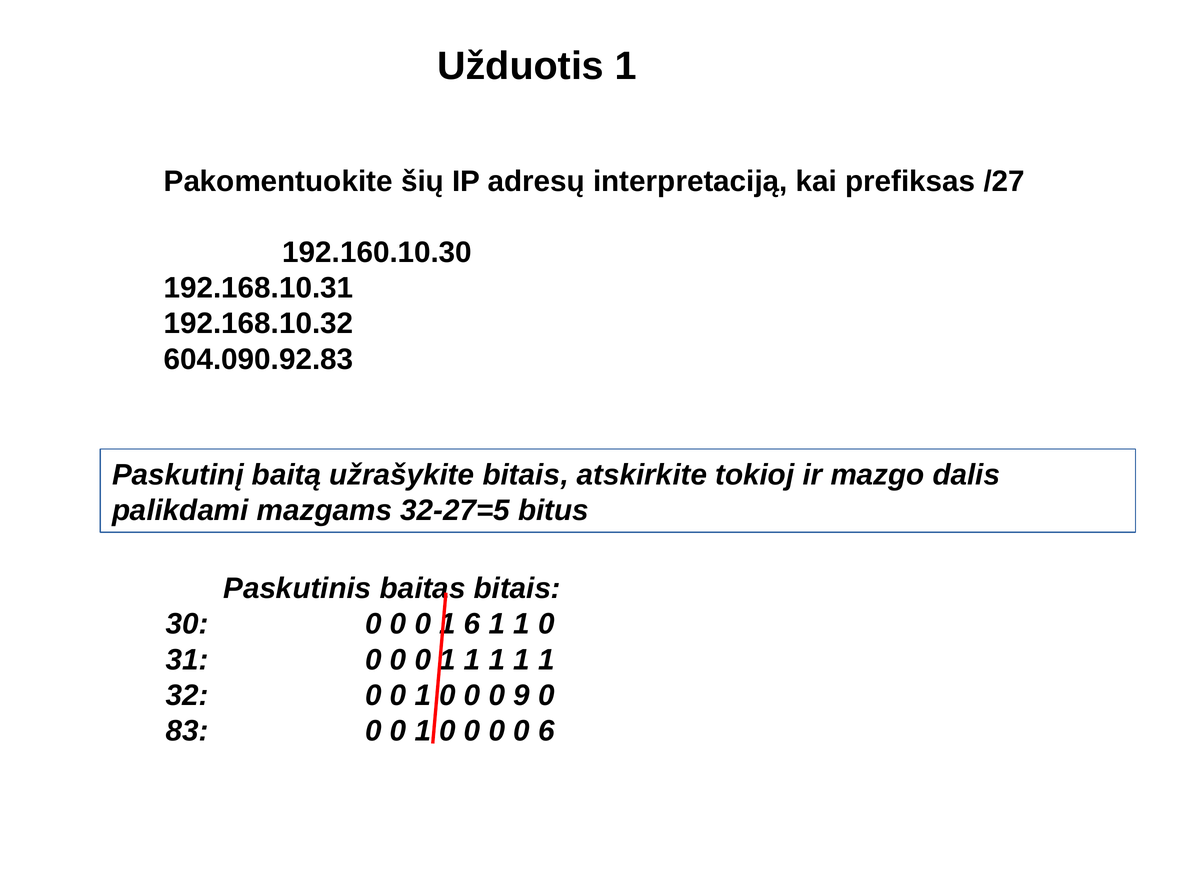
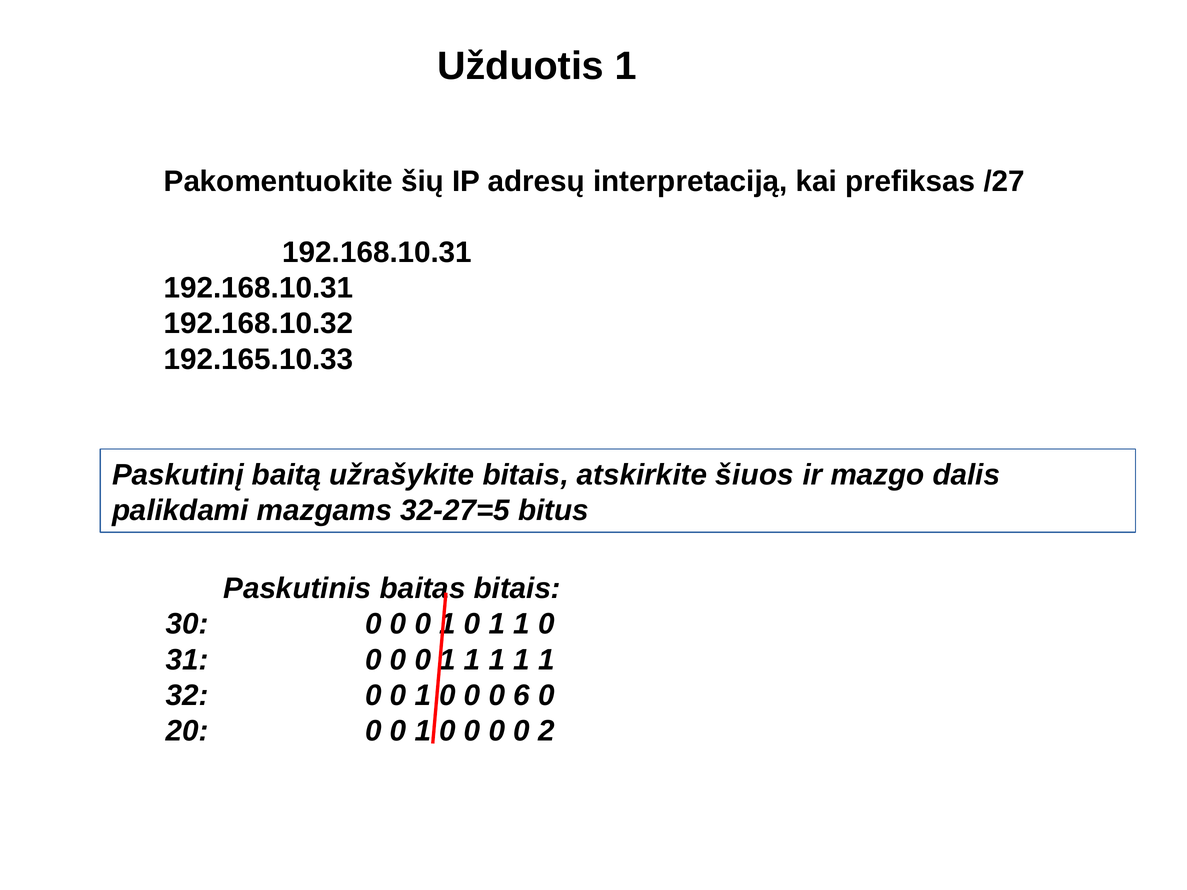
192.160.10.30: 192.160.10.30 -> 192.168.10.31 (377, 253)
604.090.92.83: 604.090.92.83 -> 192.165.10.33 (258, 359)
tokioj: tokioj -> šiuos (755, 475)
6: 6 -> 0 (472, 624)
9: 9 -> 6 (522, 696)
83: 83 -> 20 (187, 731)
0 6: 6 -> 2 (546, 731)
